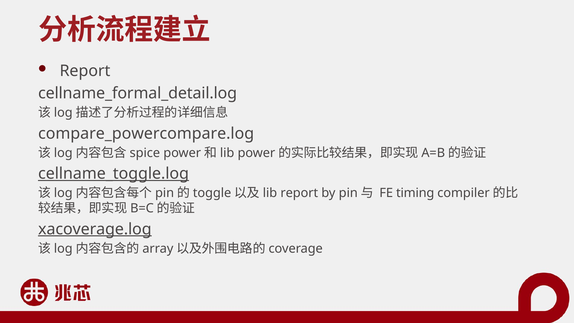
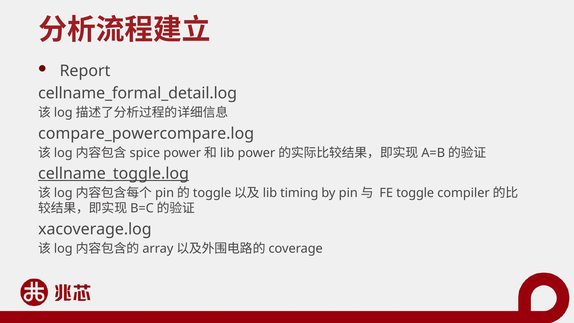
report: report -> timing (299, 193)
timing: timing -> toggle (415, 193)
xacoverage.log underline: present -> none (95, 229)
